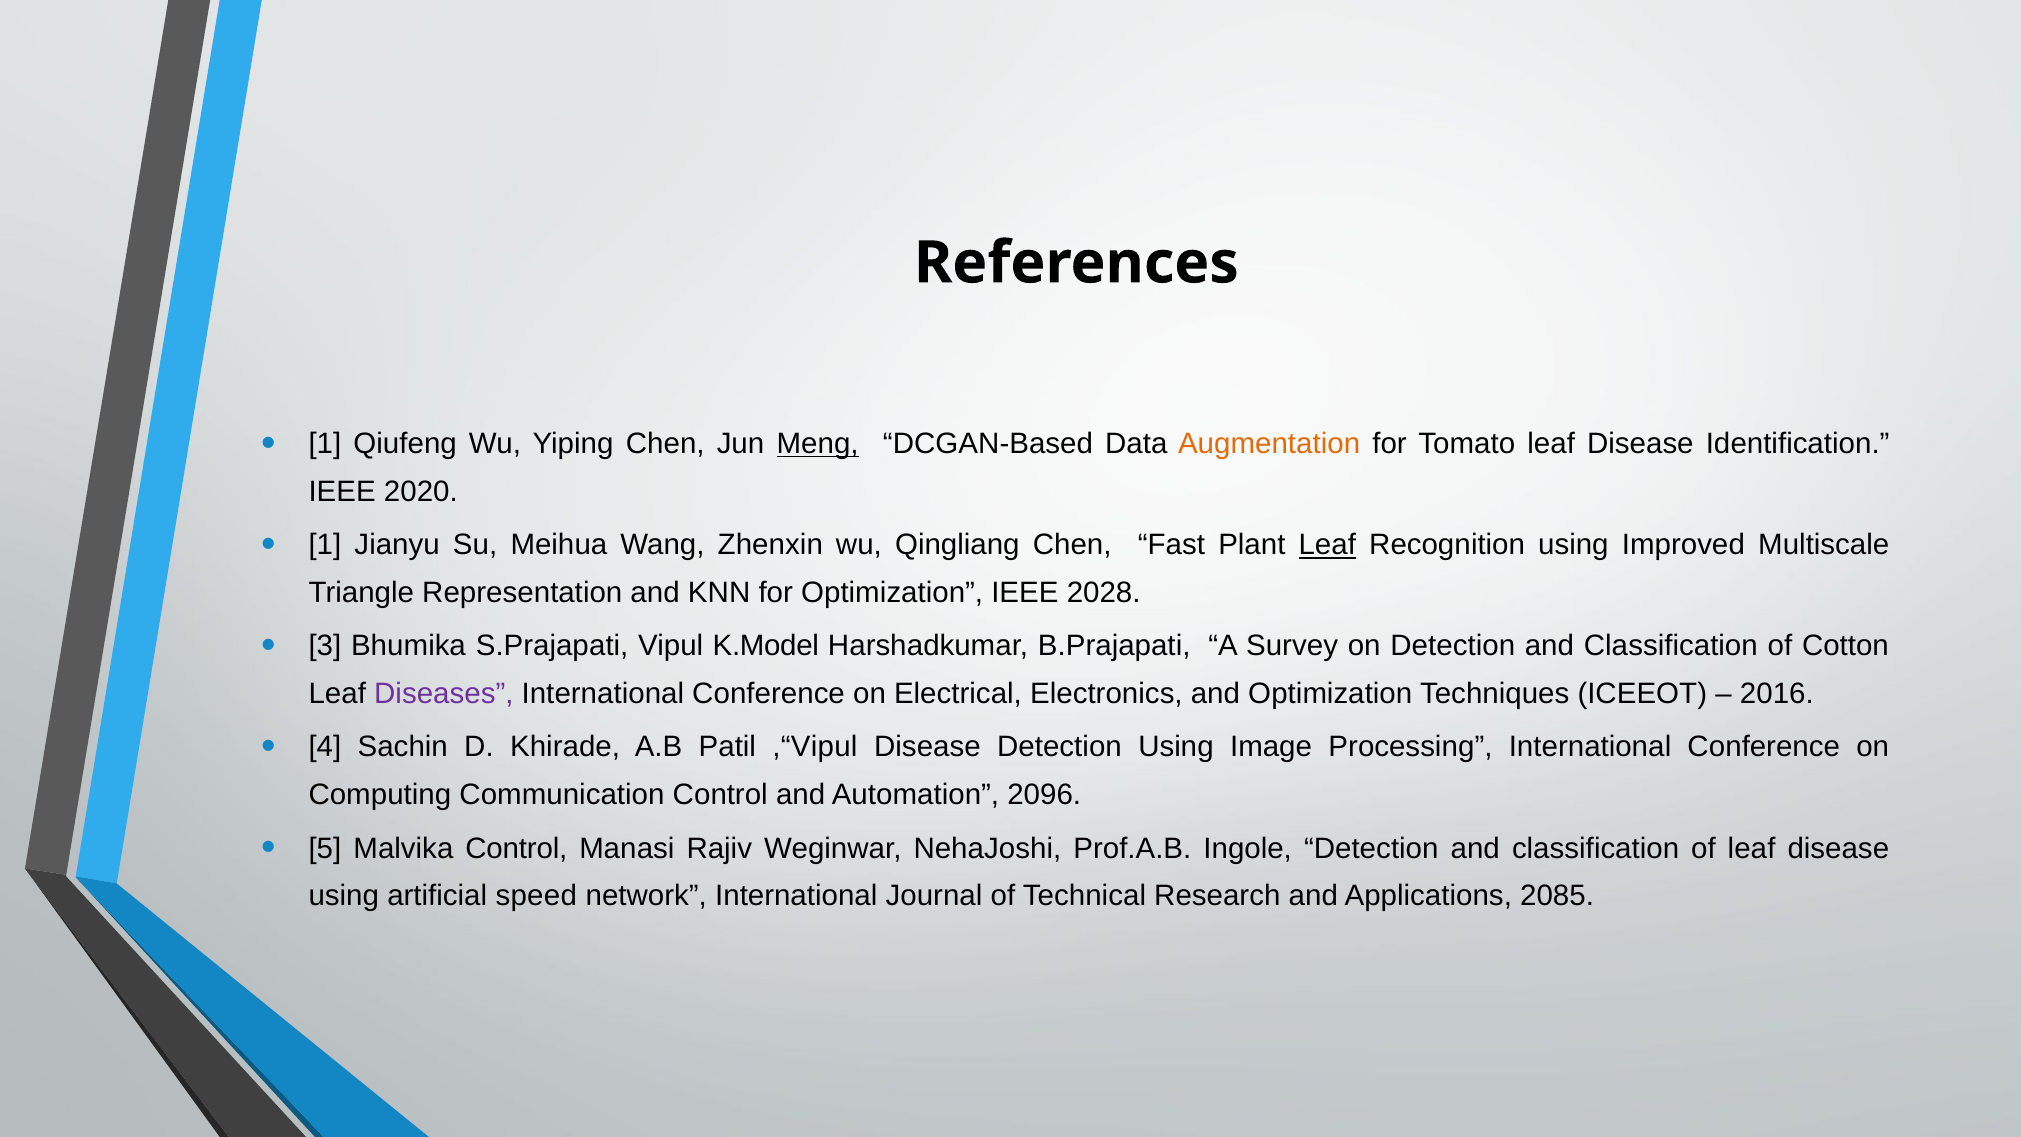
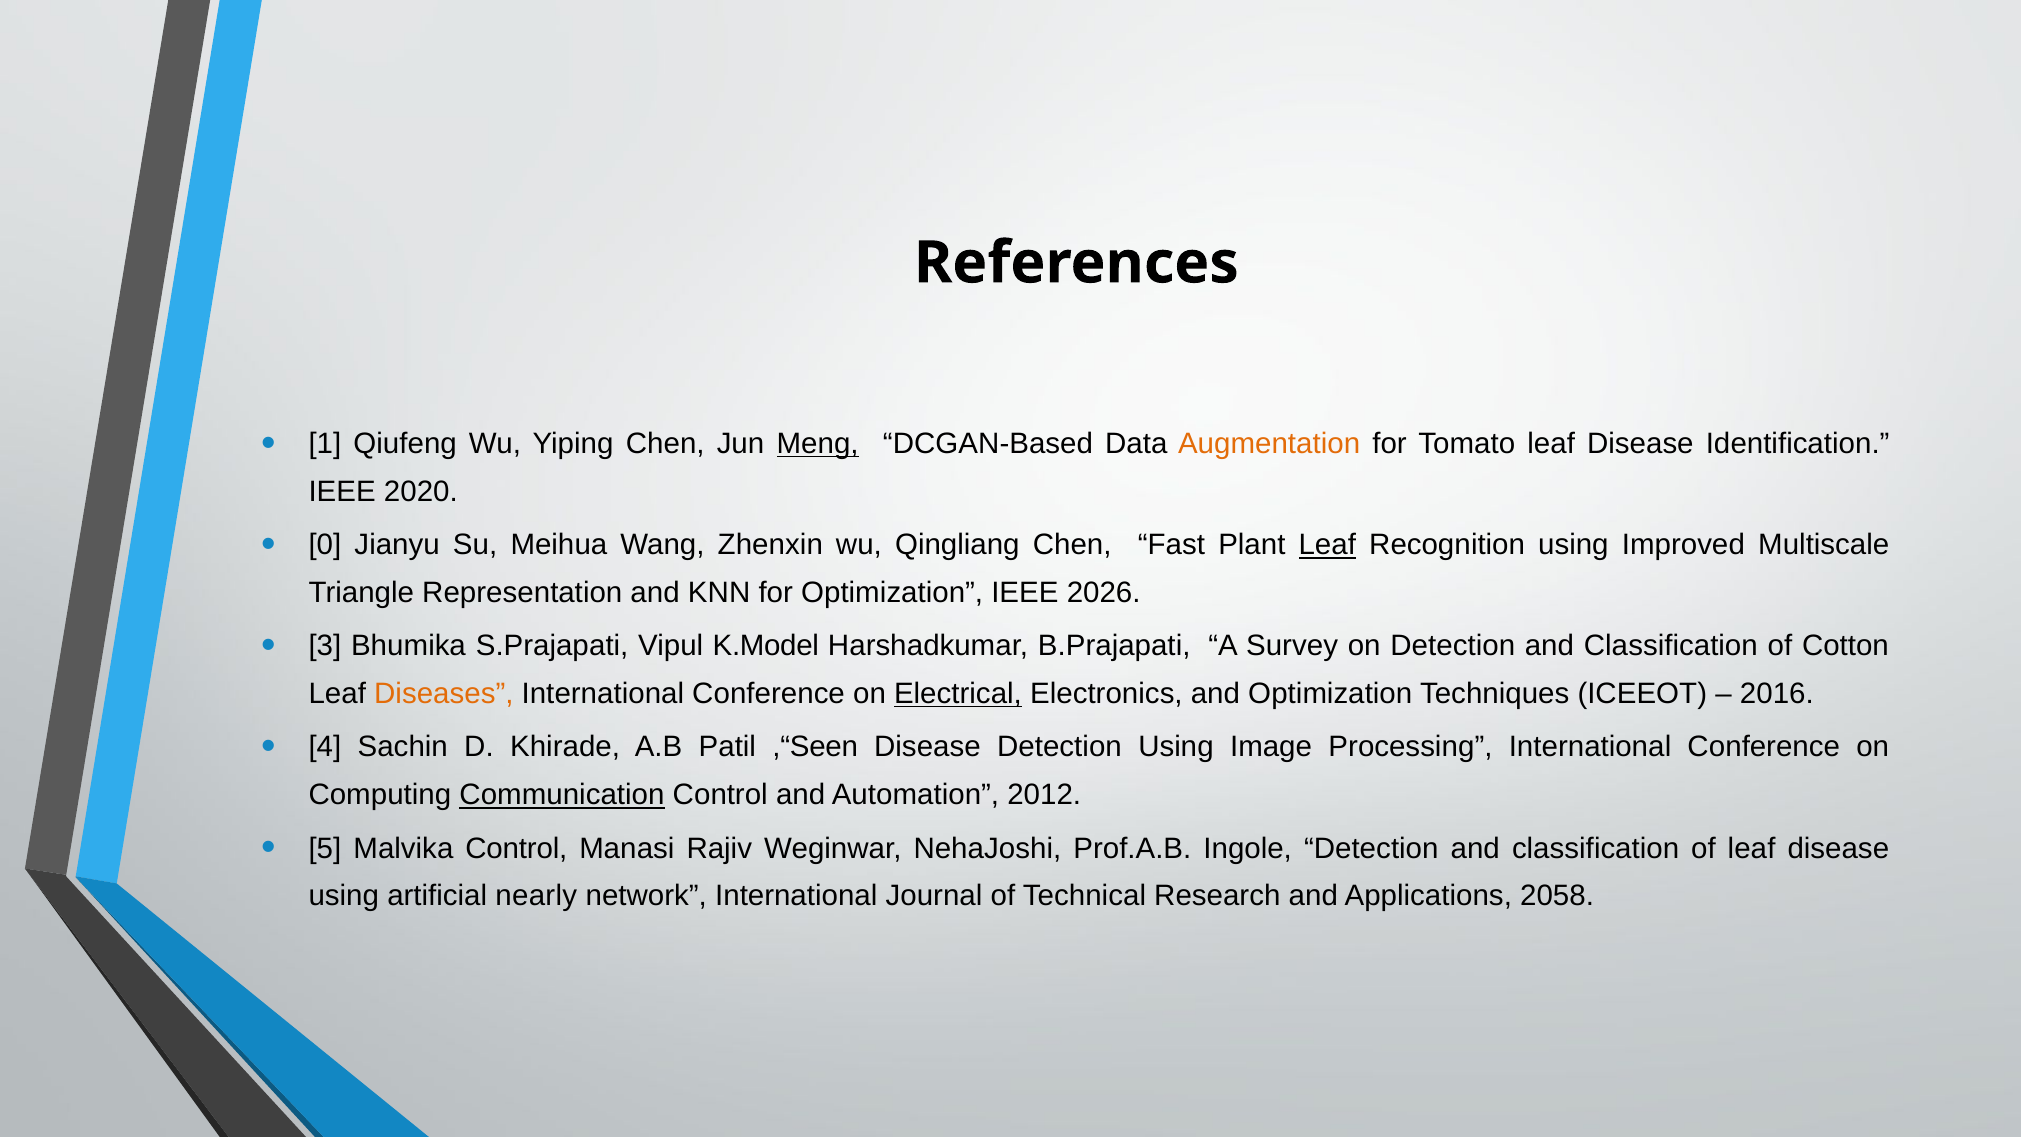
1: 1 -> 0 (325, 545)
2028: 2028 -> 2026 (1104, 593)
Diseases colour: purple -> orange (444, 694)
Electrical underline: none -> present (958, 694)
,“Vipul: ,“Vipul -> ,“Seen (815, 747)
Communication underline: none -> present (562, 795)
2096: 2096 -> 2012 (1044, 795)
speed: speed -> nearly (536, 896)
2085: 2085 -> 2058 (1557, 896)
